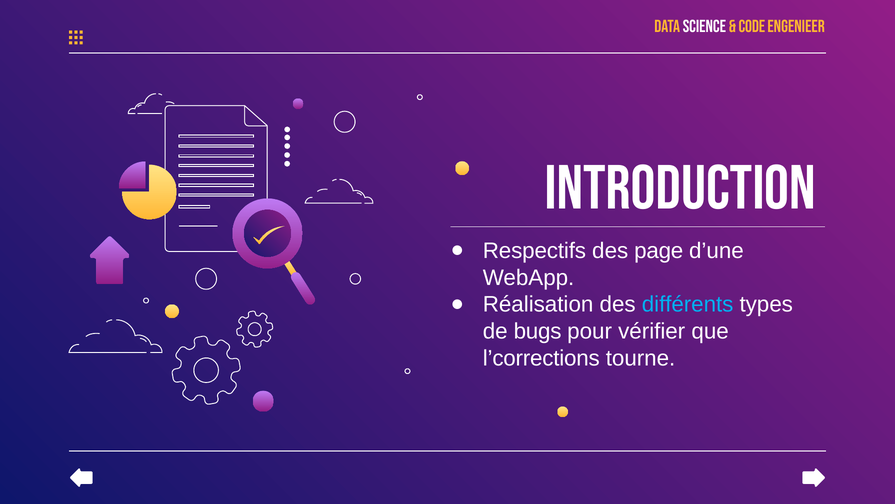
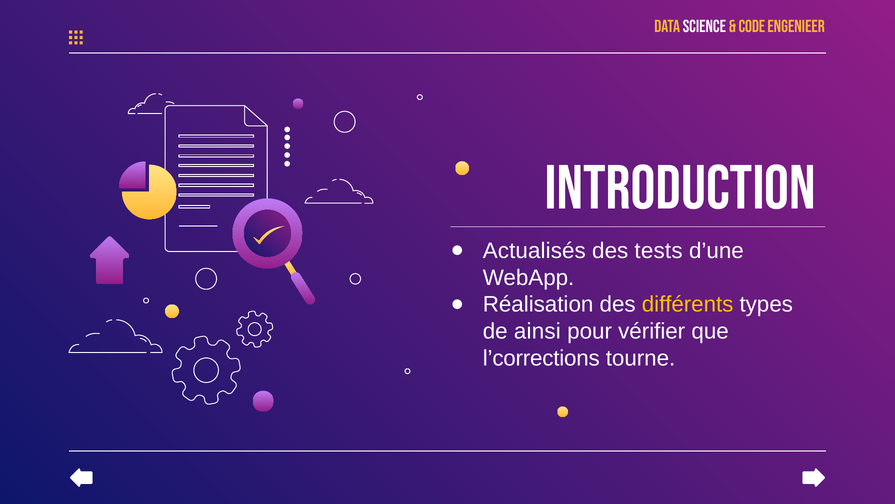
Respectifs: Respectifs -> Actualisés (534, 250)
page: page -> tests (659, 250)
différents colour: light blue -> yellow (688, 304)
bugs: bugs -> ainsi (537, 331)
